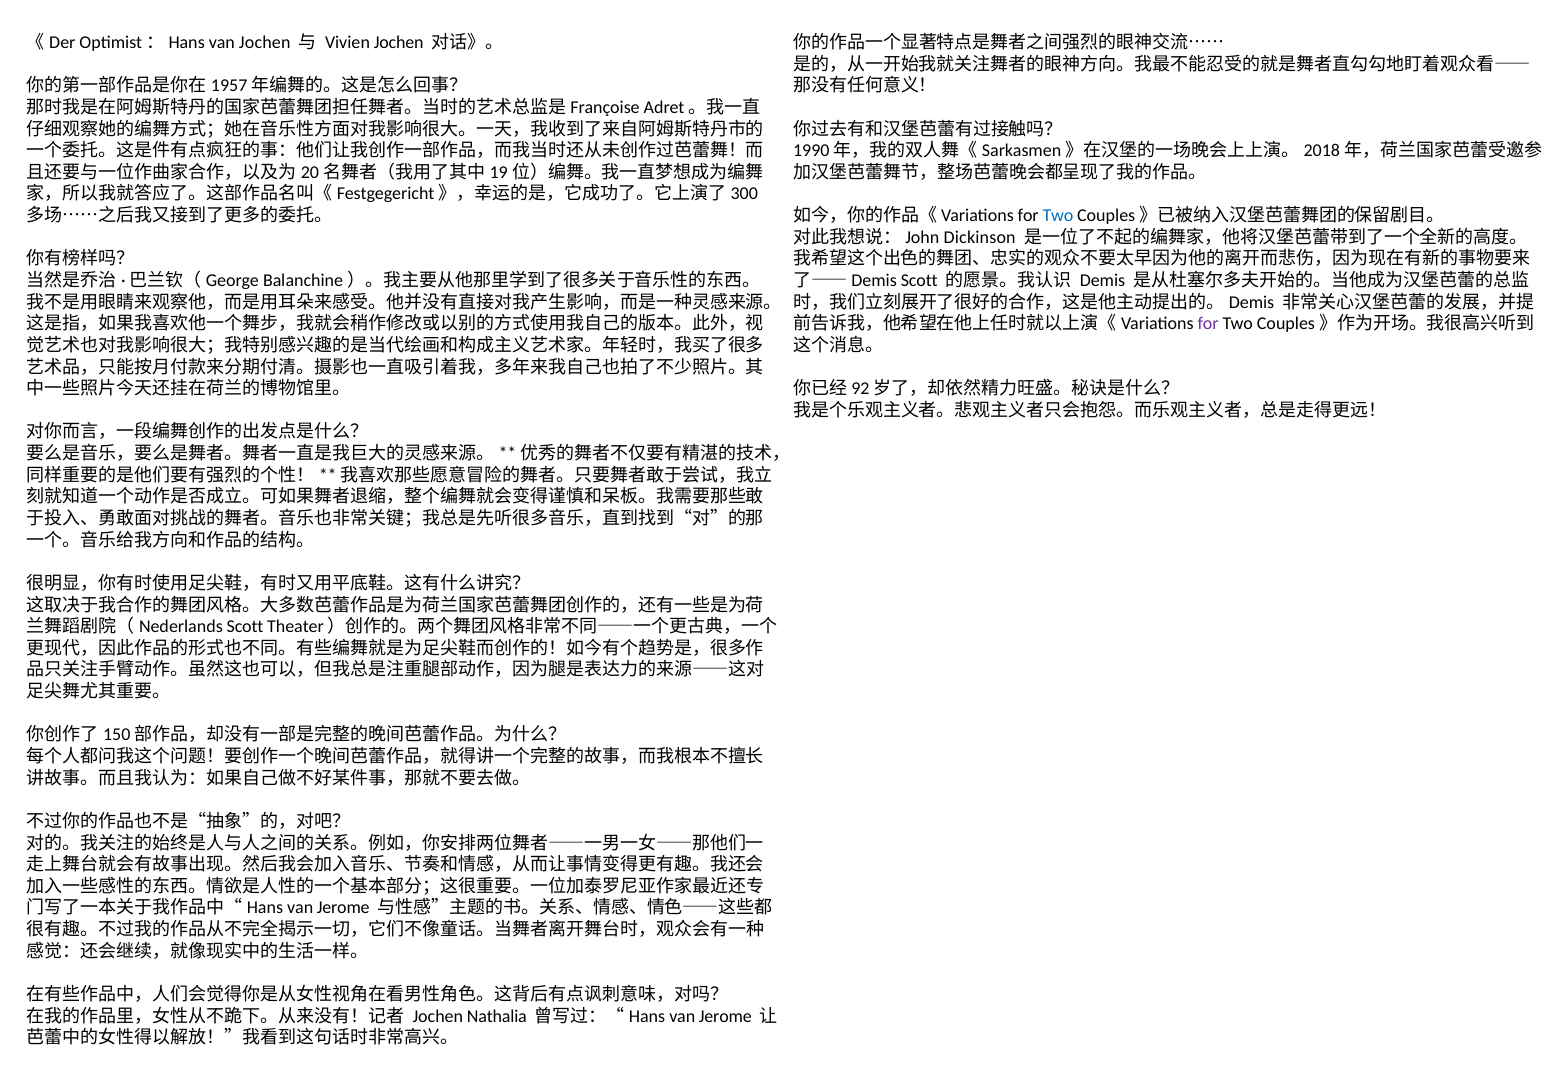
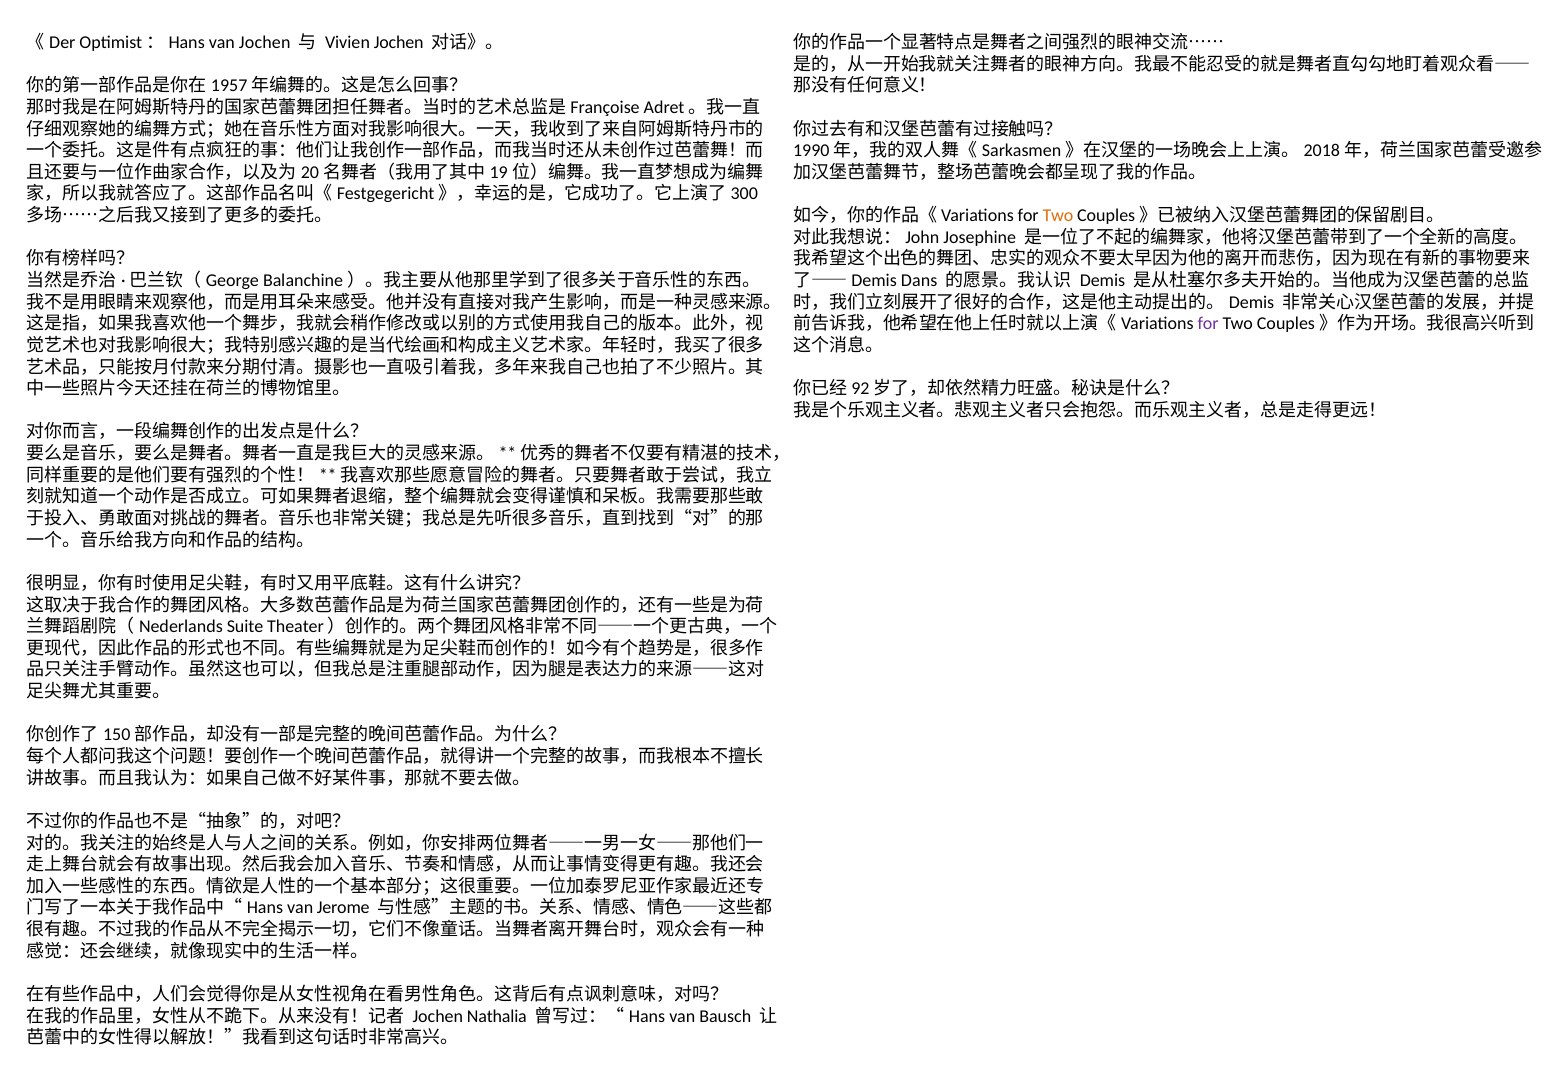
Two colour: blue -> orange (1058, 216)
Dickinson: Dickinson -> Josephine (980, 237)
Scott: Scott -> Dans (919, 280)
Scott: Scott -> Suite (245, 626)
Jerome: Jerome -> Bausch (725, 1016)
